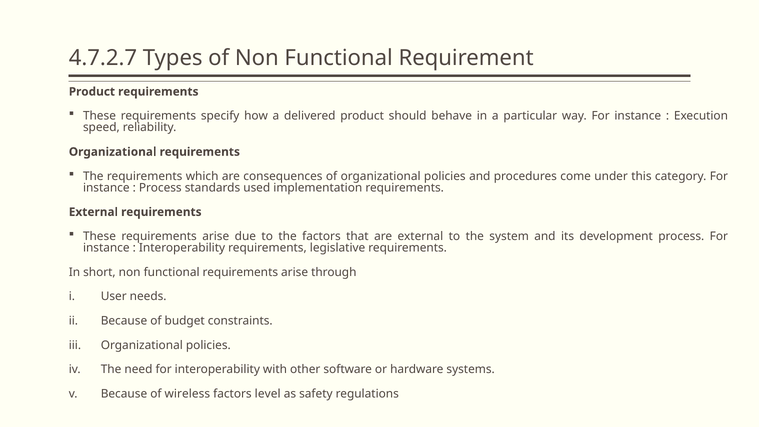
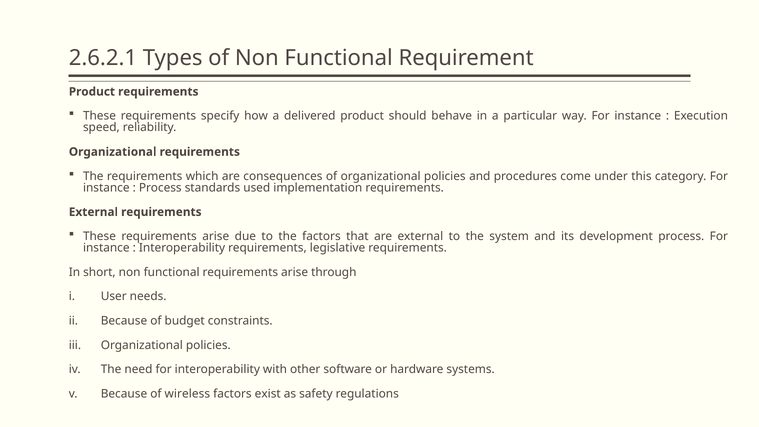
4.7.2.7: 4.7.2.7 -> 2.6.2.1 (103, 58)
level: level -> exist (268, 394)
